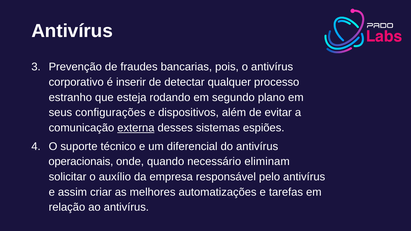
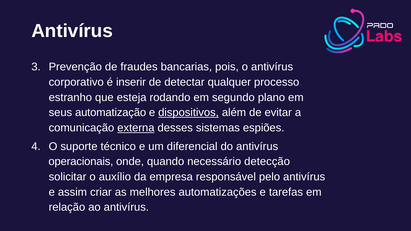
configurações: configurações -> automatização (111, 113)
dispositivos underline: none -> present (189, 113)
eliminam: eliminam -> detecção (267, 162)
